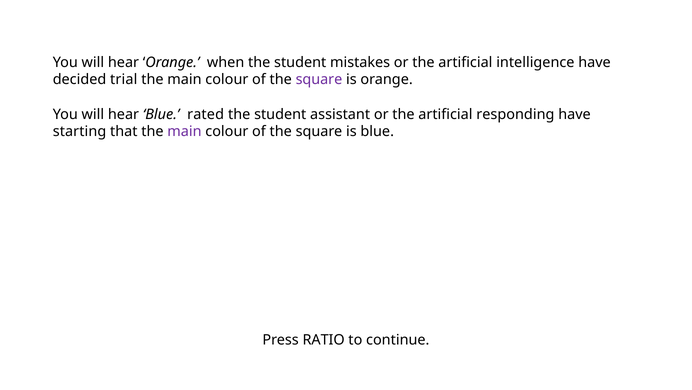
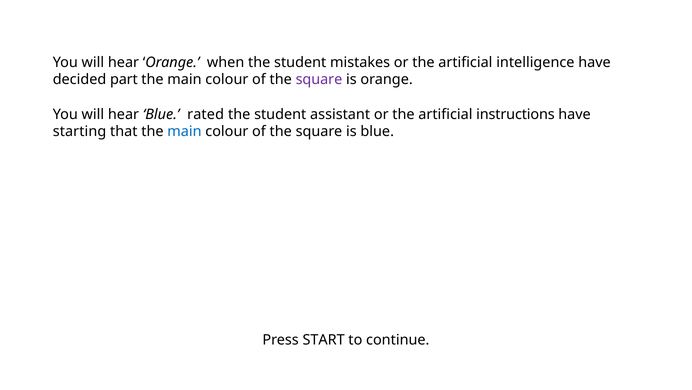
trial: trial -> part (124, 80)
responding: responding -> instructions (515, 114)
main colour: purple -> blue (184, 131)
RATIO: RATIO -> START (324, 339)
